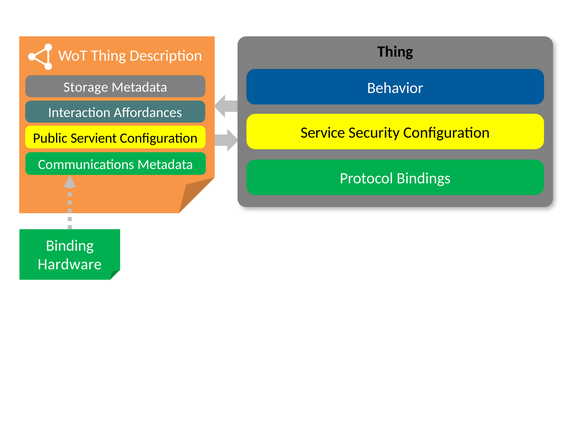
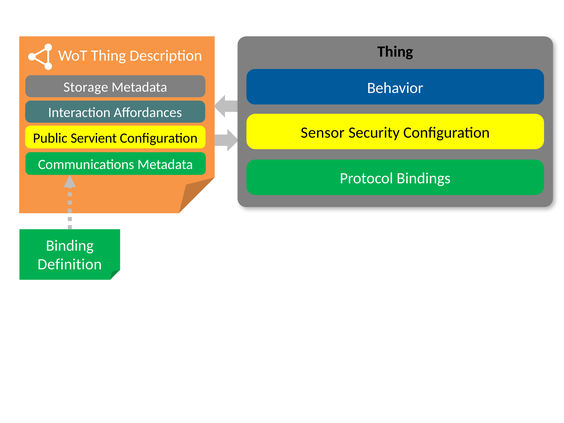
Service: Service -> Sensor (323, 133)
Hardware: Hardware -> Definition (70, 264)
